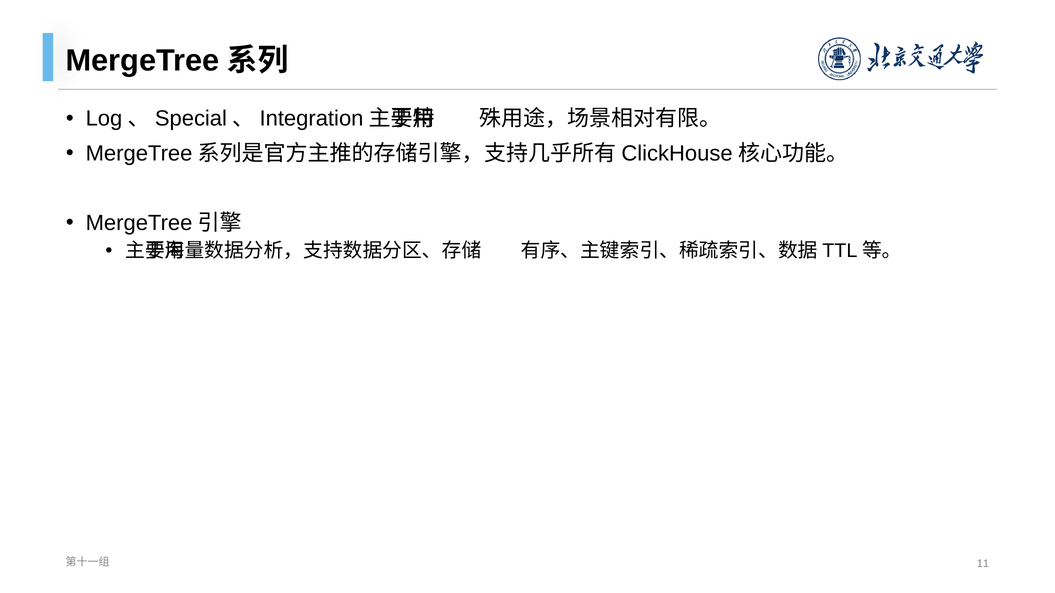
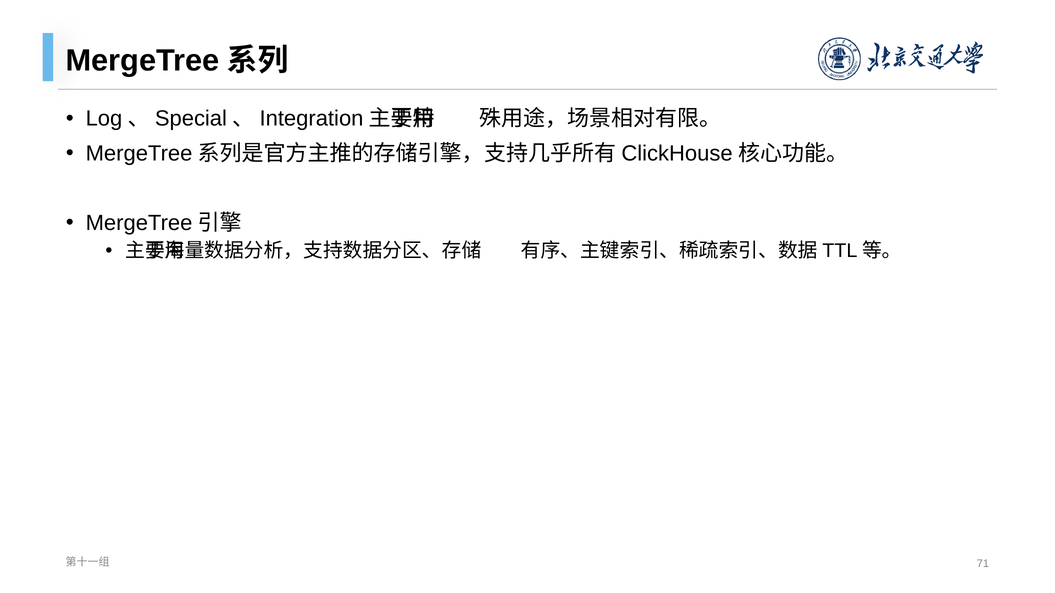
11: 11 -> 71 (983, 564)
